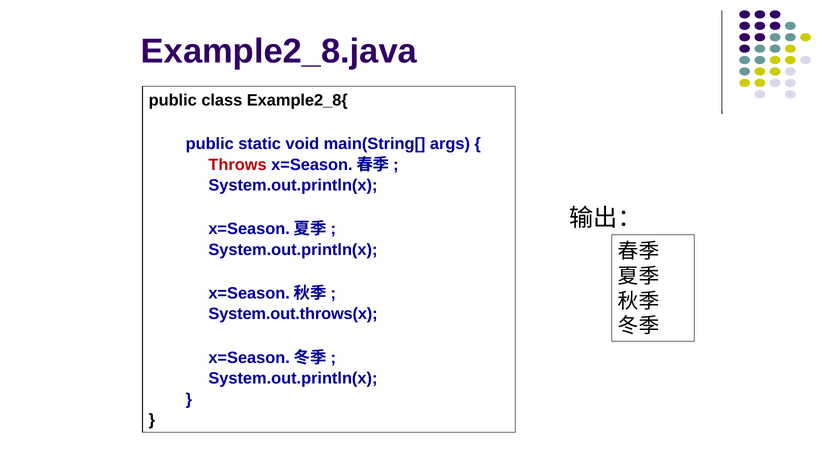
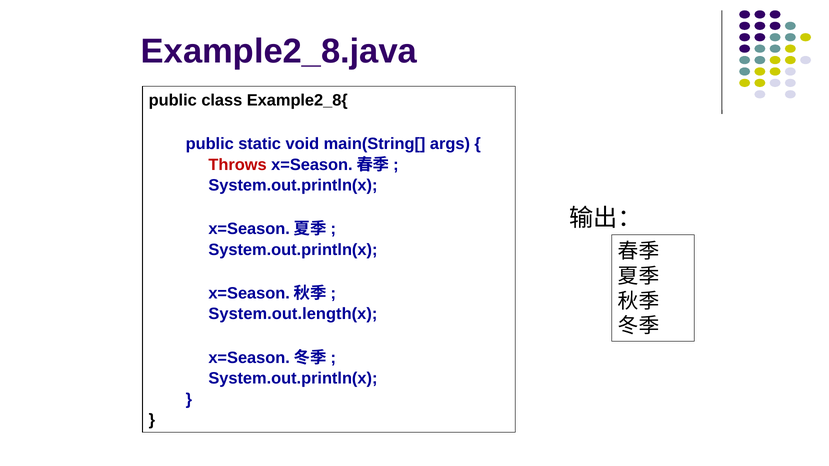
System.out.throws(x: System.out.throws(x -> System.out.length(x (293, 314)
